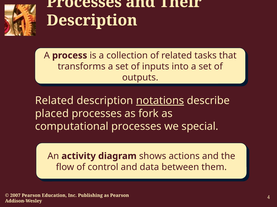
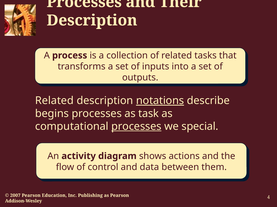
placed: placed -> begins (52, 114)
fork: fork -> task (149, 114)
processes underline: none -> present (136, 127)
